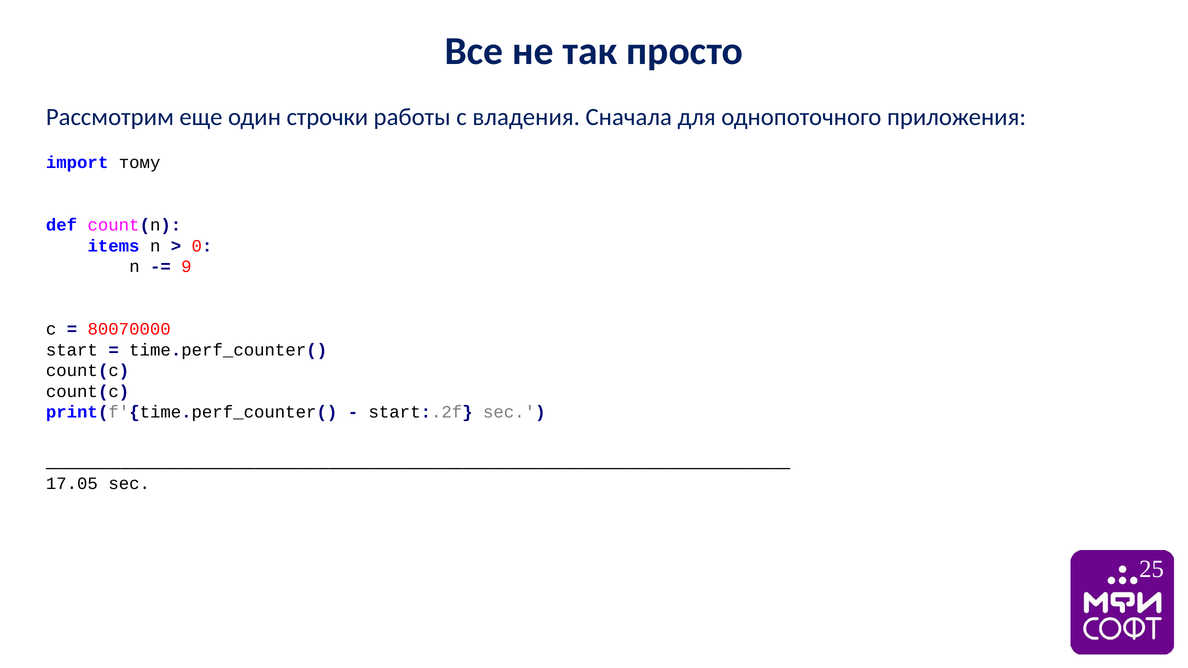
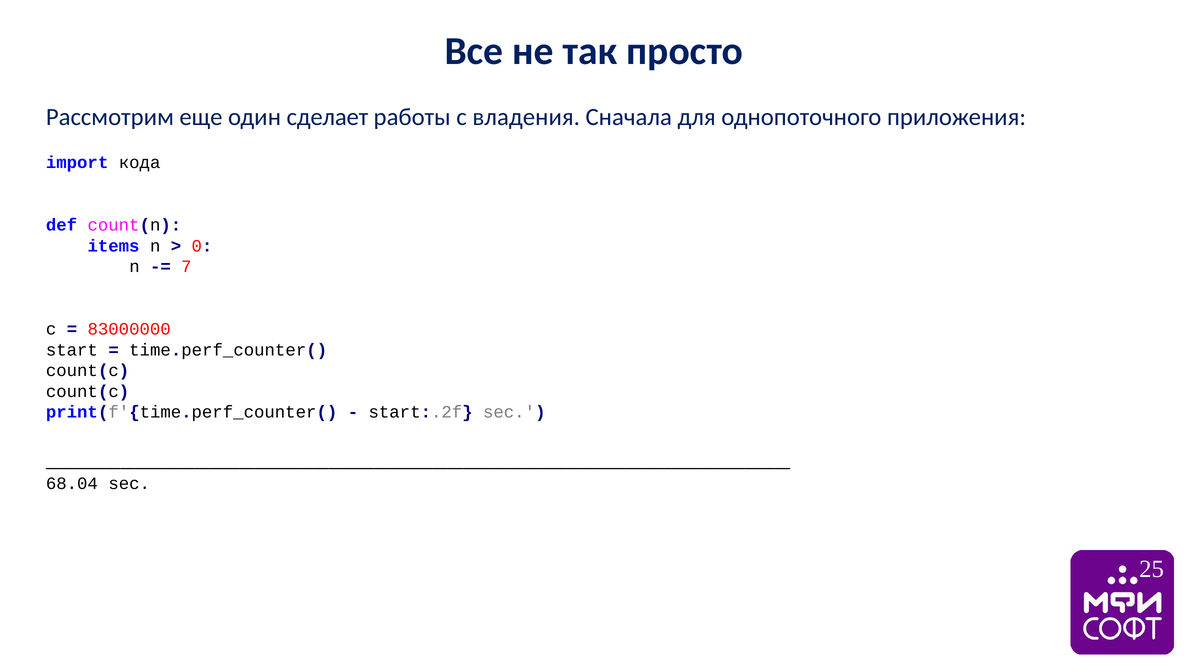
строчки: строчки -> сделает (327, 117)
тому: тому -> кода (140, 163)
9: 9 -> 7 (186, 267)
80070000: 80070000 -> 83000000 (129, 329)
17.05: 17.05 -> 68.04 (72, 484)
